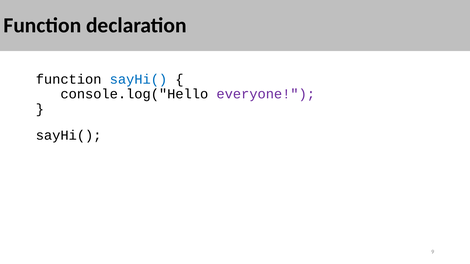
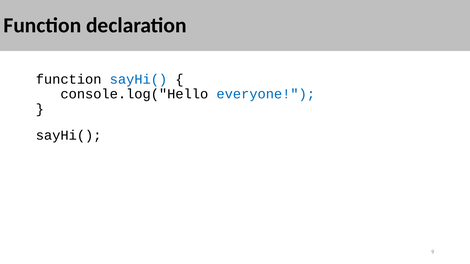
everyone colour: purple -> blue (266, 94)
